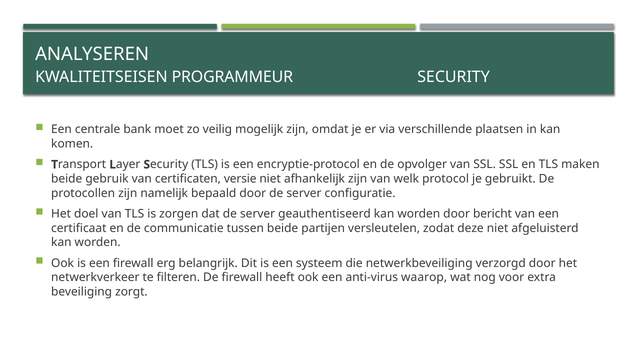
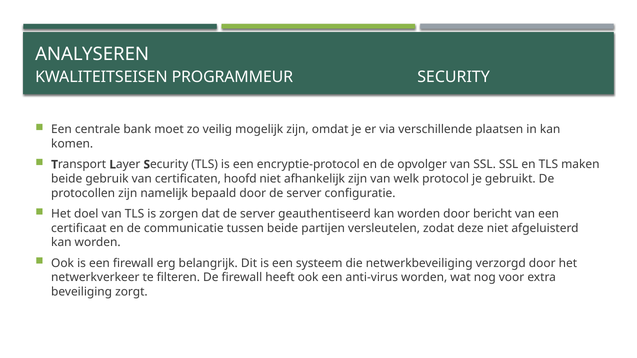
versie: versie -> hoofd (240, 179)
anti-virus waarop: waarop -> worden (424, 278)
